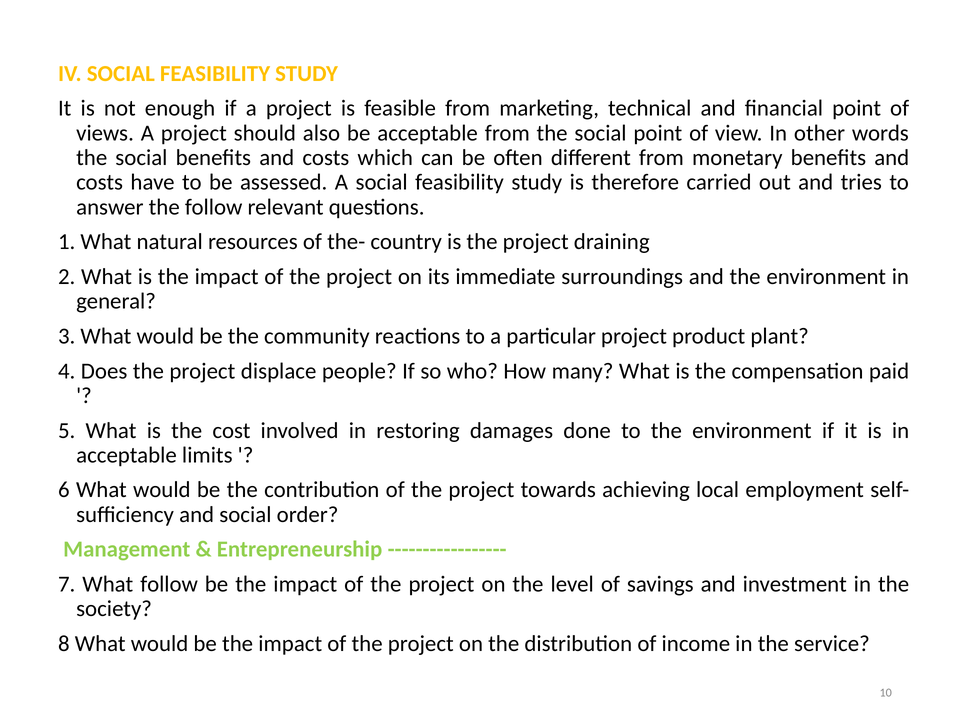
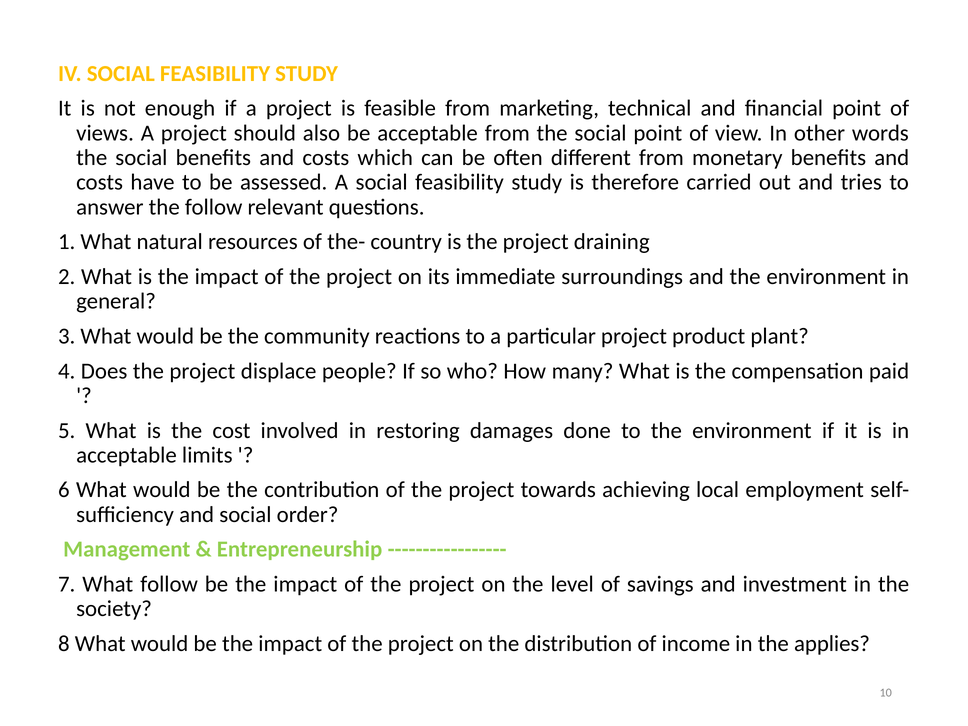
service: service -> applies (832, 644)
